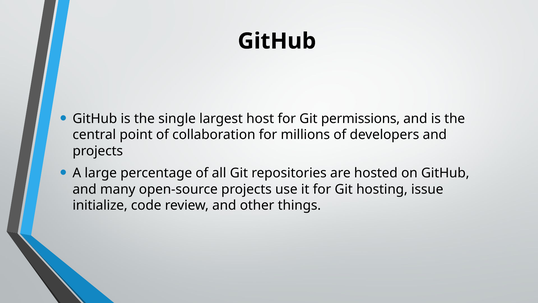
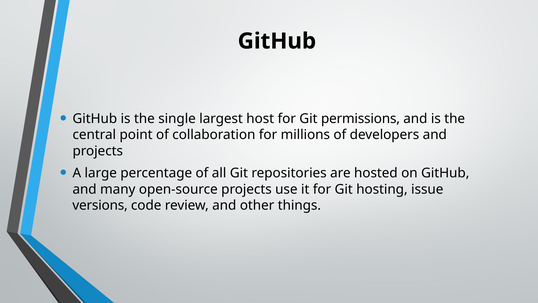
initialize: initialize -> versions (100, 205)
